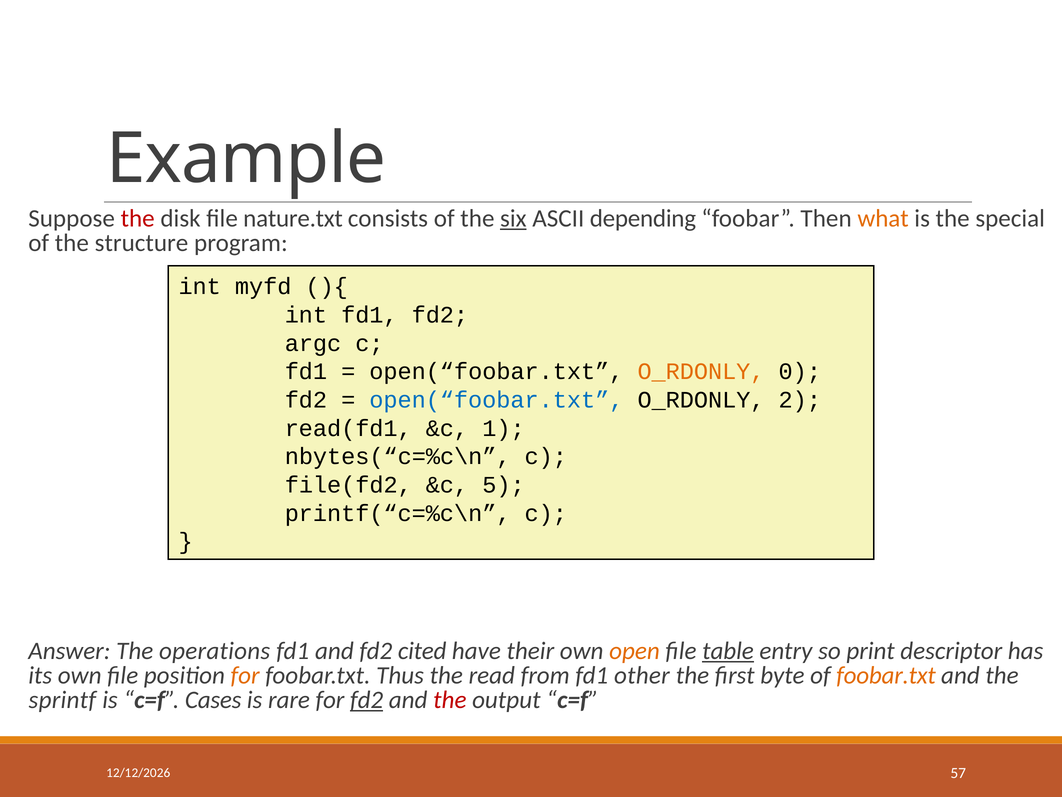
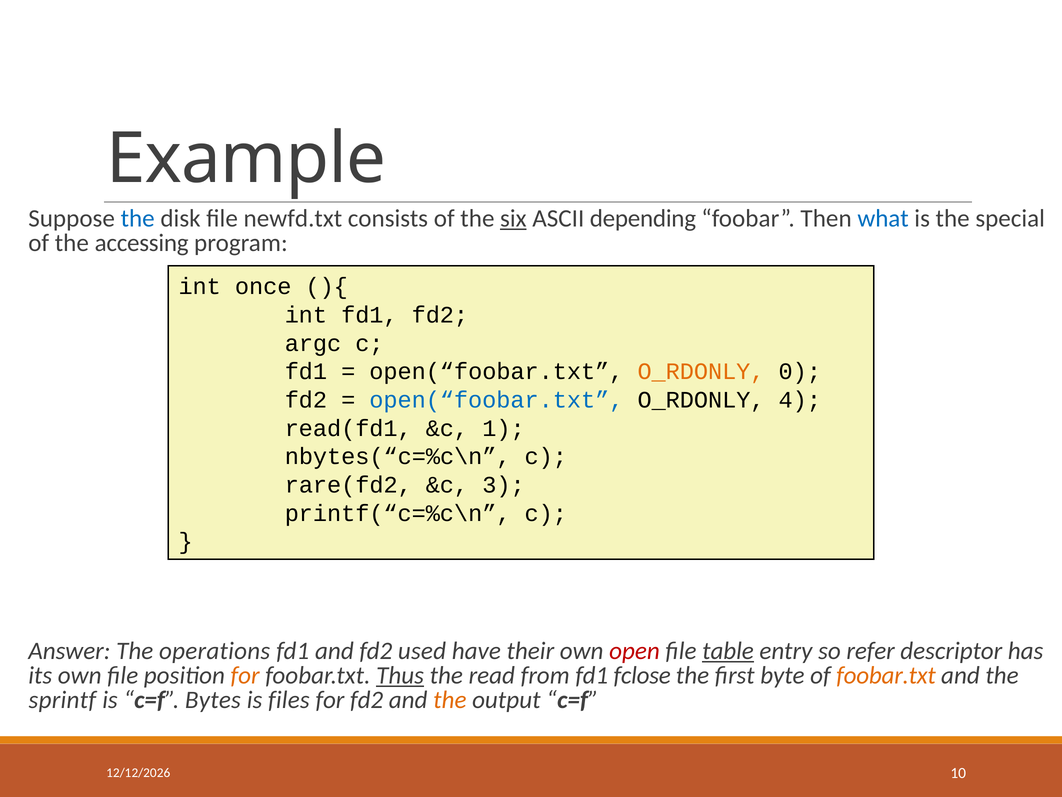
the colour: red -> blue (138, 218)
nature.txt: nature.txt -> newfd.txt (293, 218)
what colour: orange -> blue (883, 218)
structure: structure -> accessing (142, 243)
myfd: myfd -> once (263, 286)
2: 2 -> 4 (800, 400)
file(fd2: file(fd2 -> rare(fd2 (348, 485)
5: 5 -> 3 (504, 485)
cited: cited -> used (422, 651)
open colour: orange -> red (634, 651)
print: print -> refer (871, 651)
Thus underline: none -> present (400, 675)
other: other -> fclose (642, 675)
Cases: Cases -> Bytes (213, 699)
rare: rare -> files (289, 699)
fd2 underline: present -> none (367, 699)
the colour: red -> orange (450, 699)
57: 57 -> 10 (958, 772)
